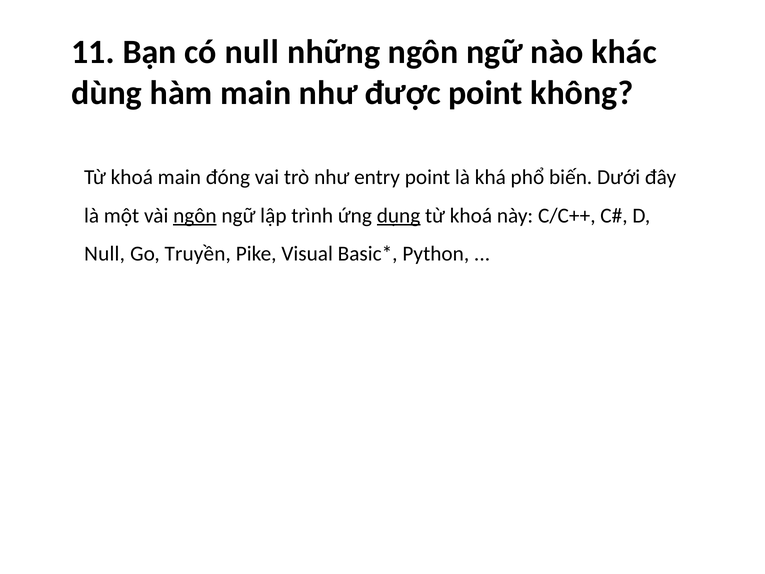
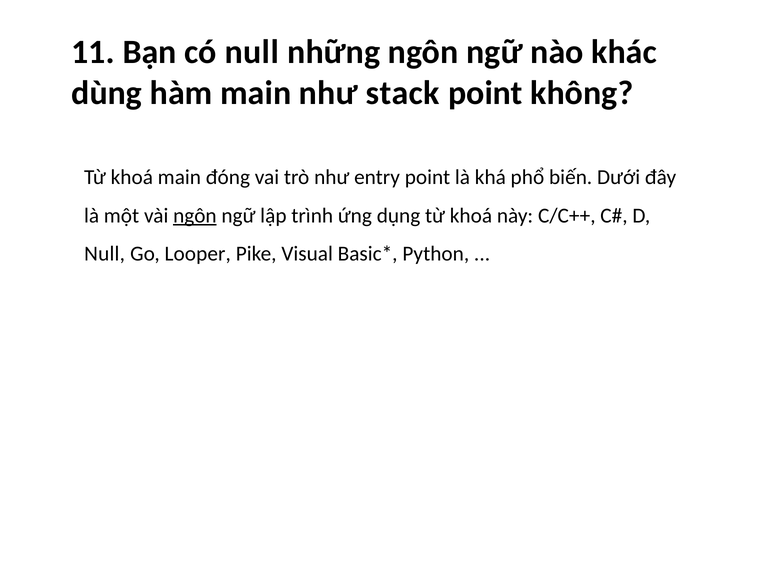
được: được -> stack (403, 93)
dụng underline: present -> none (399, 216)
Truyền: Truyền -> Looper (198, 254)
